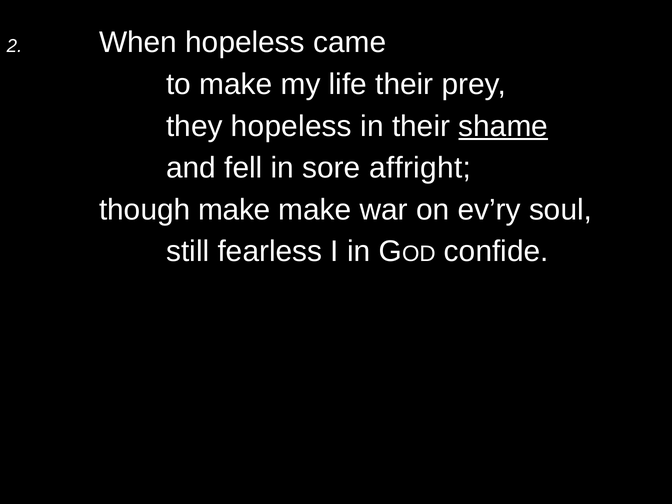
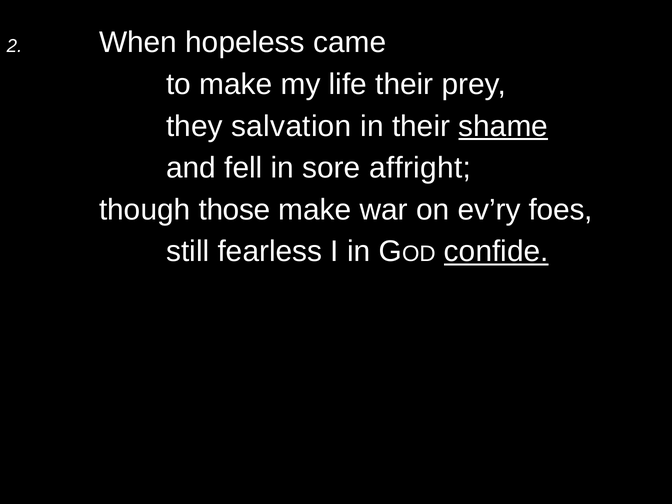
they hopeless: hopeless -> salvation (291, 126)
though make: make -> those (234, 210)
soul: soul -> foes (561, 210)
confide underline: none -> present (496, 252)
